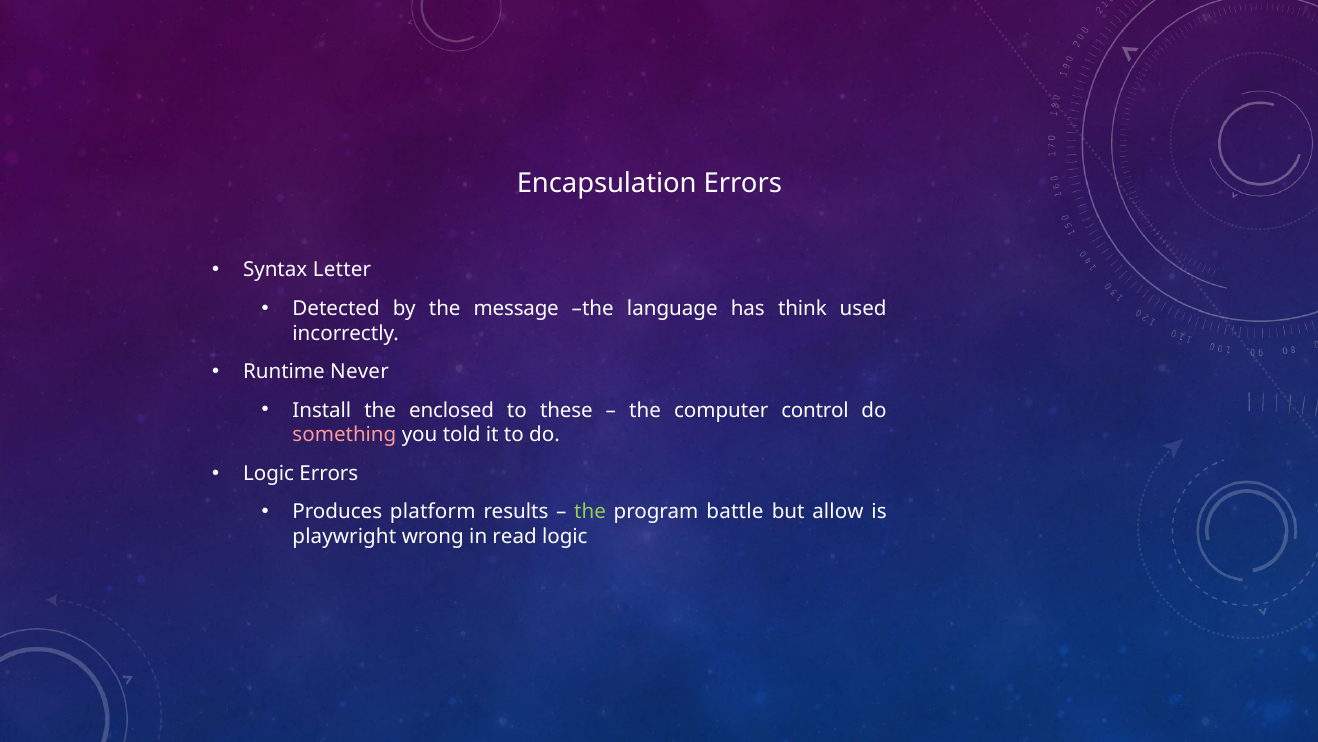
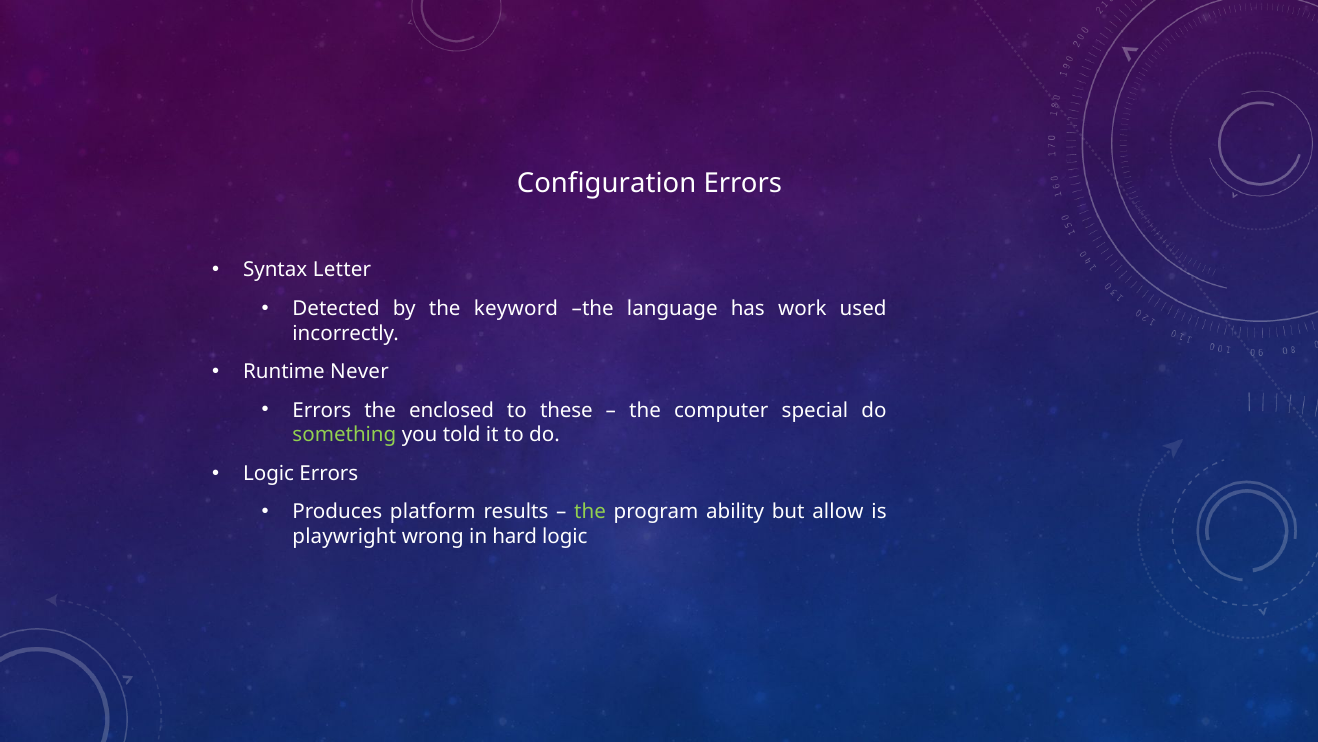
Encapsulation: Encapsulation -> Configuration (607, 184)
message: message -> keyword (516, 308)
think: think -> work (802, 308)
Install: Install -> Errors (322, 410)
control: control -> special (815, 410)
something colour: pink -> light green (344, 435)
battle: battle -> ability (735, 512)
read: read -> hard (515, 536)
